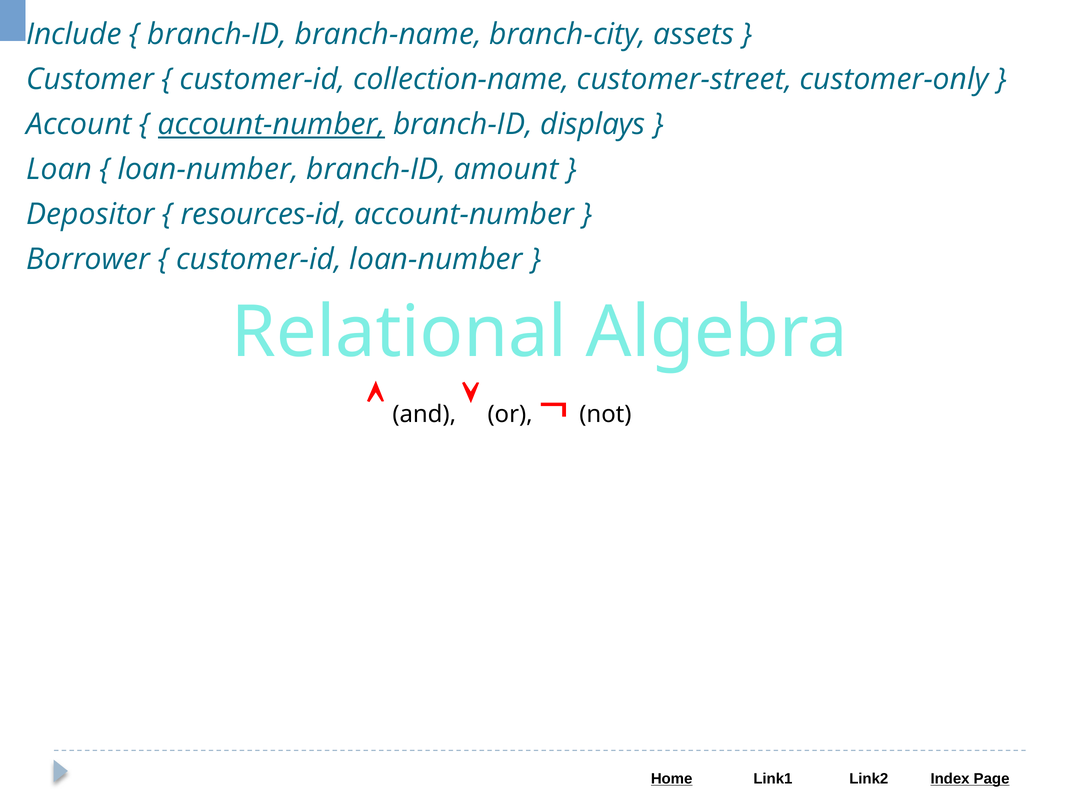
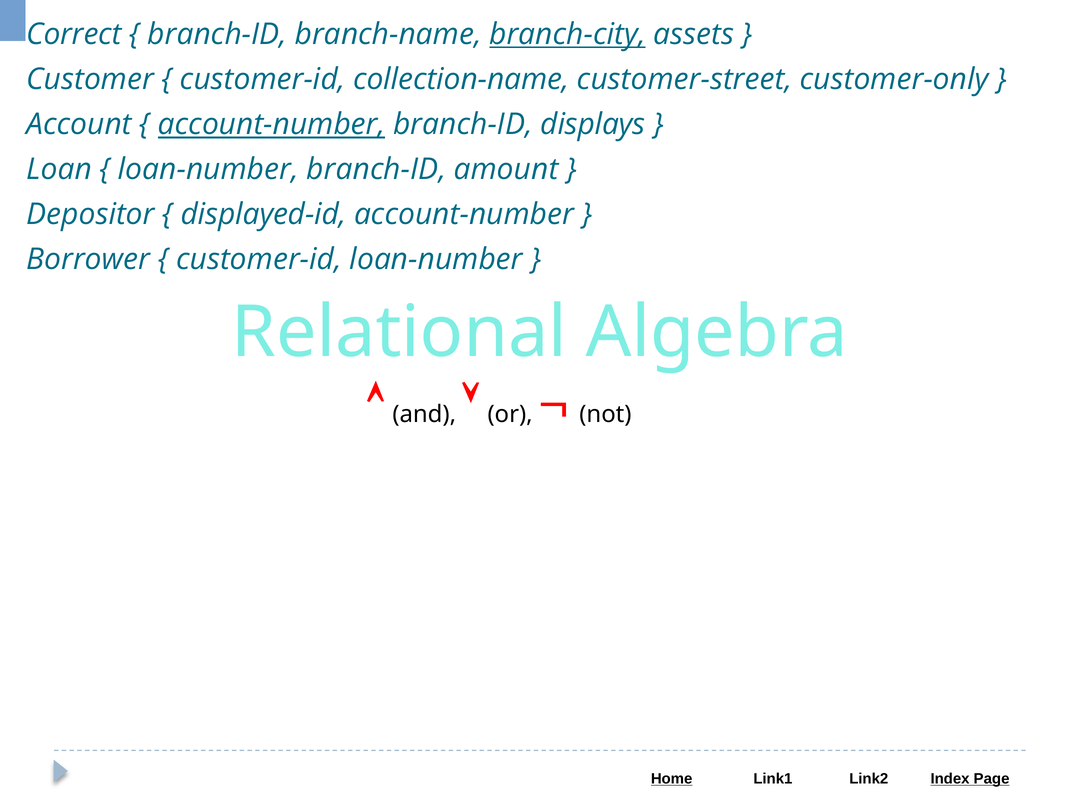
Include: Include -> Correct (74, 34)
branch-city underline: none -> present (567, 34)
resources-id: resources-id -> displayed-id (264, 215)
